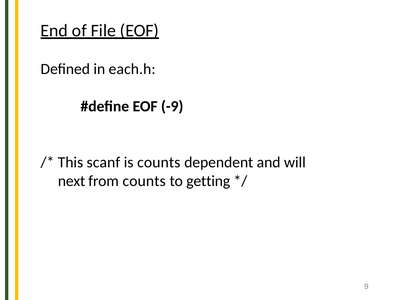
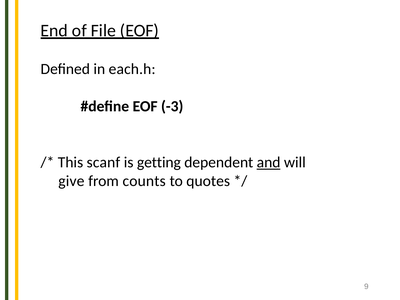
-9: -9 -> -3 (172, 106)
is counts: counts -> getting (159, 162)
and underline: none -> present (269, 162)
next: next -> give (71, 181)
getting: getting -> quotes (208, 181)
